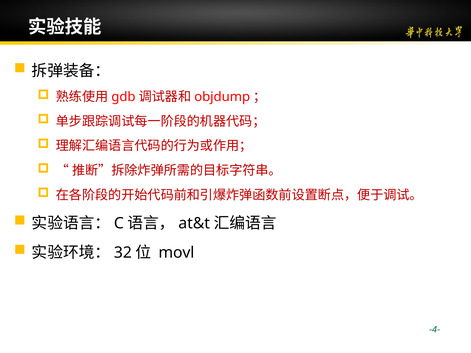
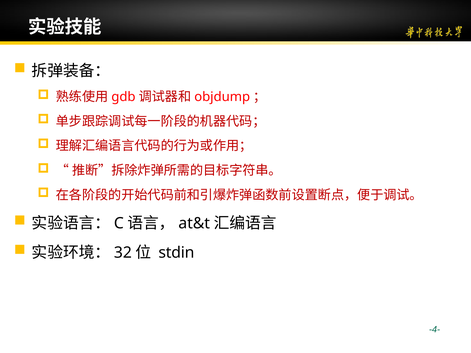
movl: movl -> stdin (176, 253)
